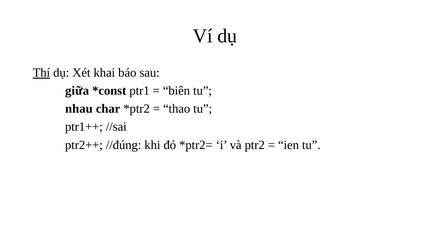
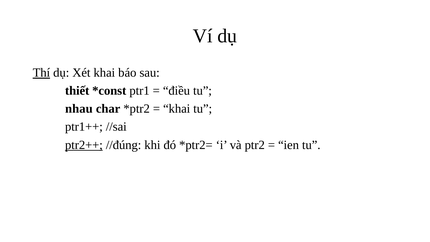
giữa: giữa -> thiết (77, 91)
biên: biên -> điều (176, 91)
thao: thao -> khai (177, 109)
ptr2++ underline: none -> present (84, 145)
